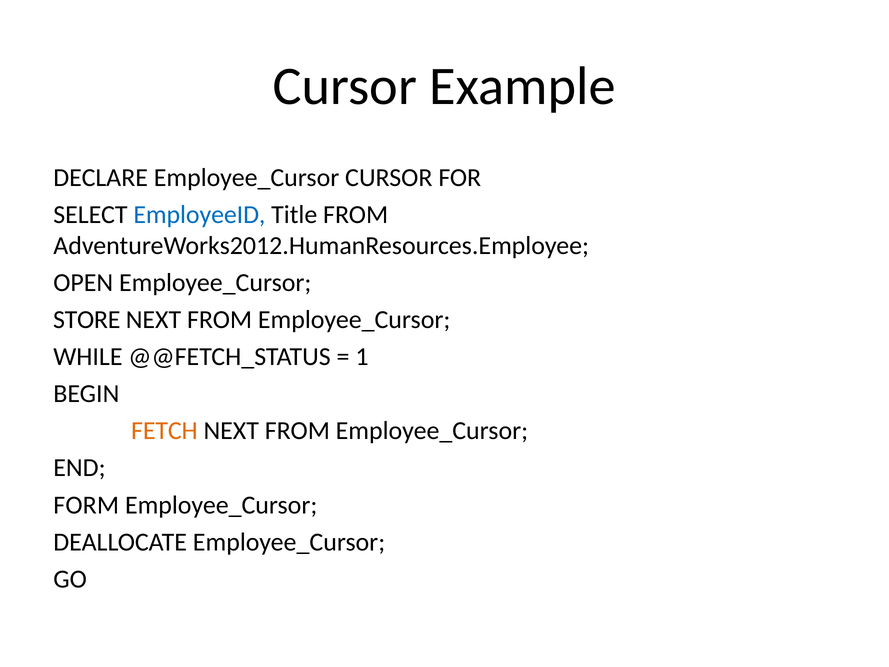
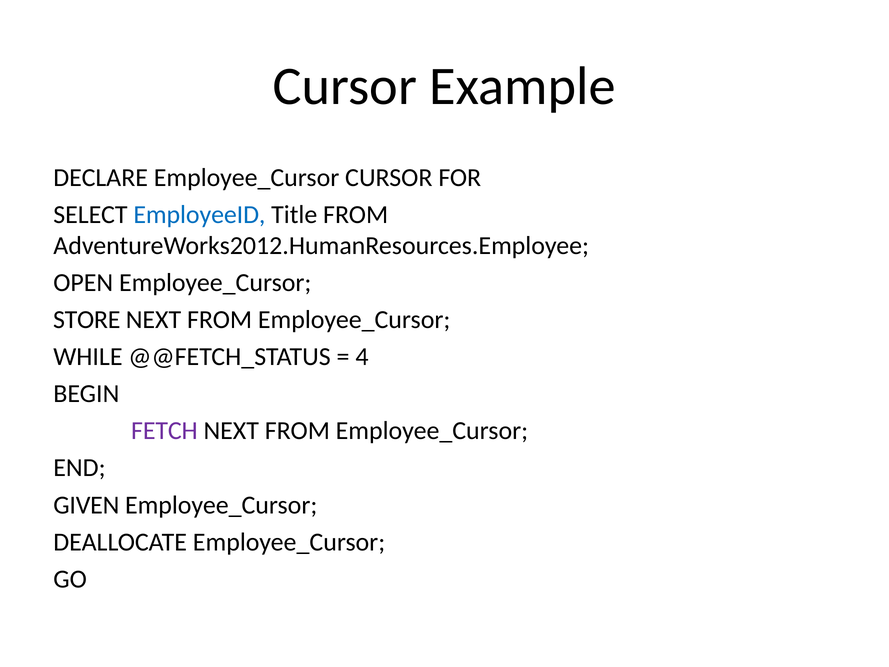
1: 1 -> 4 (362, 357)
FETCH colour: orange -> purple (164, 431)
FORM: FORM -> GIVEN (86, 505)
